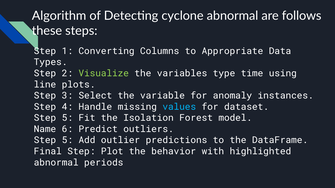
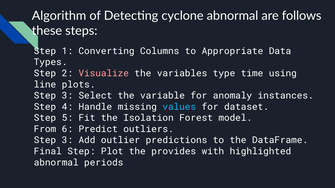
Visualize colour: light green -> pink (104, 73)
Name: Name -> From (45, 129)
5: 5 -> 3 (67, 141)
behavior: behavior -> provides (174, 152)
